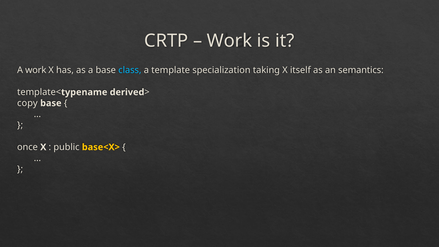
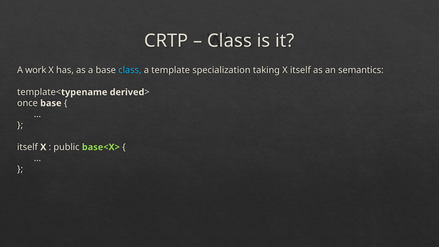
Work: Work -> Class (229, 41)
copy: copy -> once (27, 103)
once: once -> itself (27, 147)
base<X> colour: yellow -> light green (101, 147)
